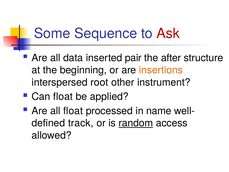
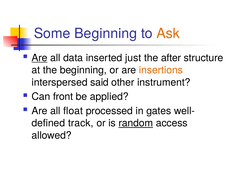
Some Sequence: Sequence -> Beginning (106, 33)
Ask colour: red -> orange (168, 33)
Are underline: none -> present (39, 58)
pair: pair -> just (133, 58)
root: root -> said (99, 82)
Can float: float -> front (63, 96)
name: name -> gates (159, 111)
